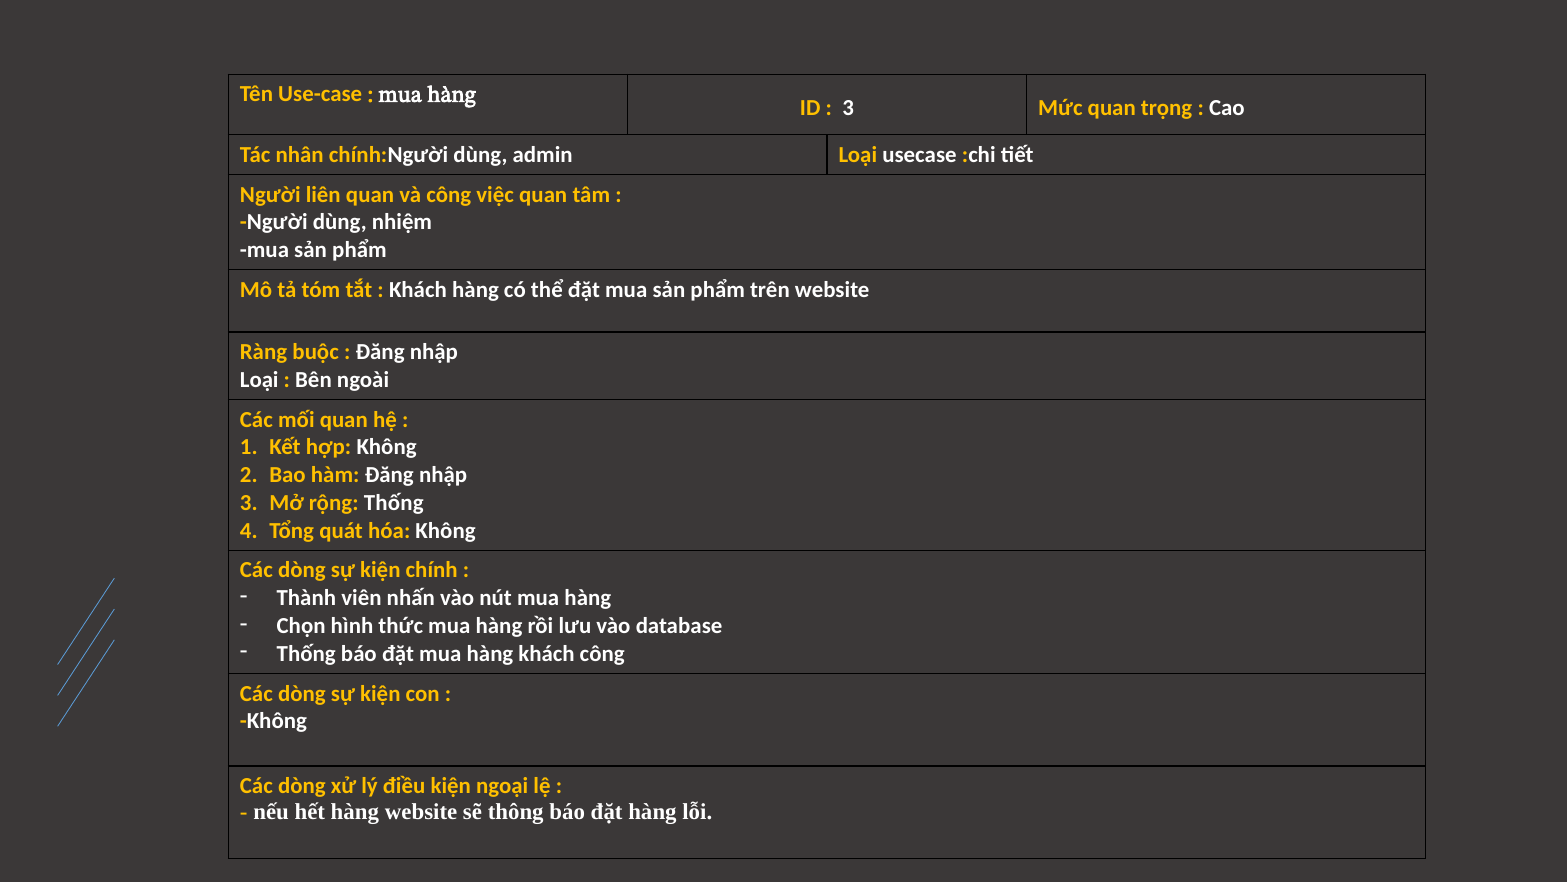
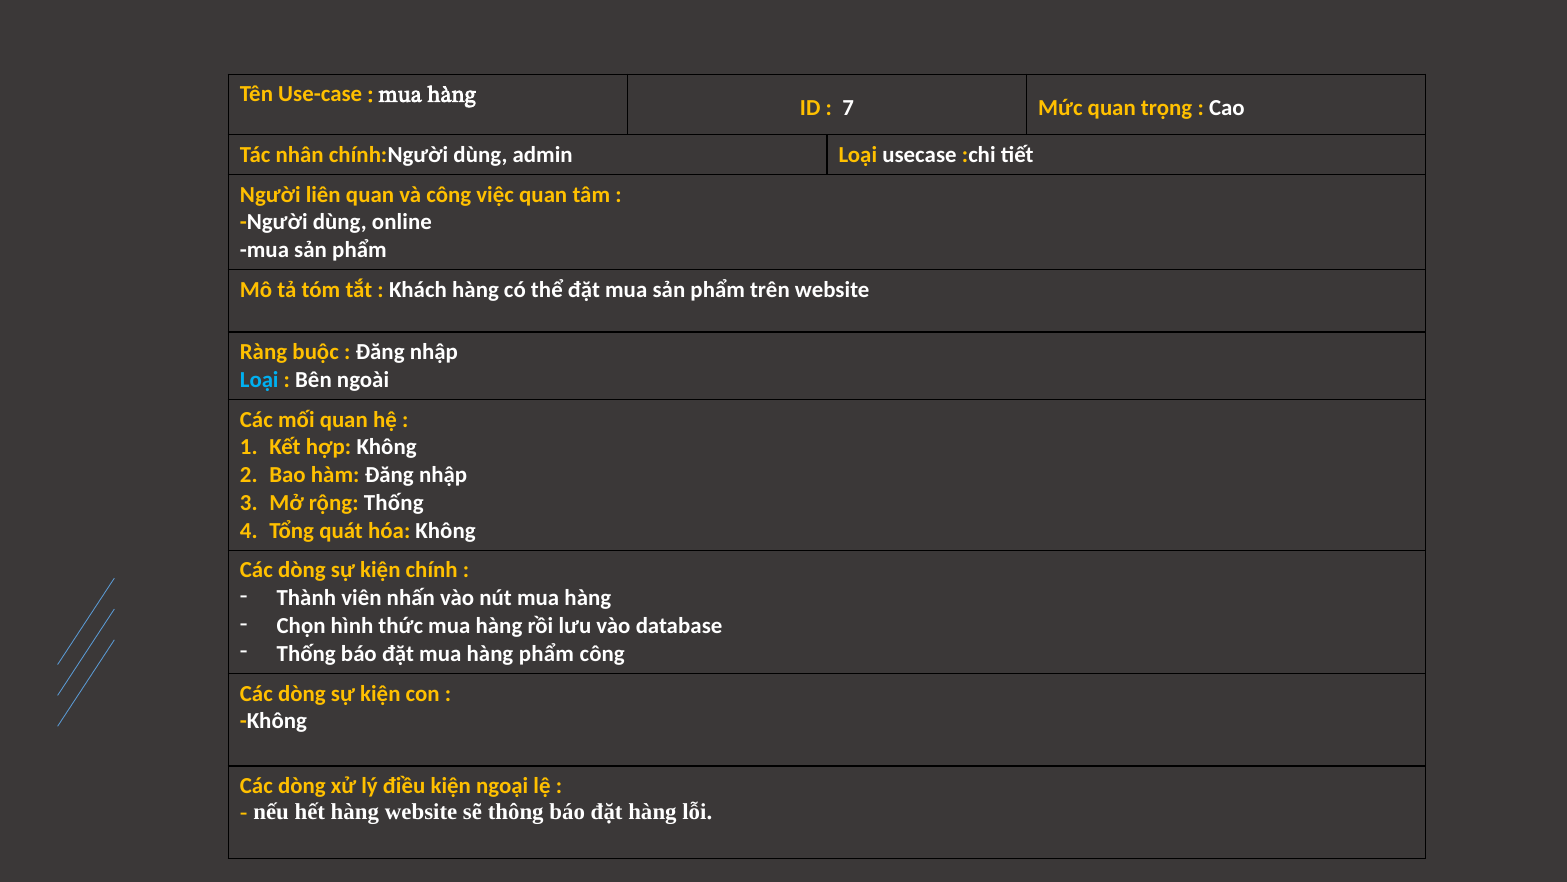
3: 3 -> 7 (848, 108)
nhiệm: nhiệm -> online (402, 222)
Loại colour: white -> light blue (259, 380)
hàng khách: khách -> phẩm (546, 653)
